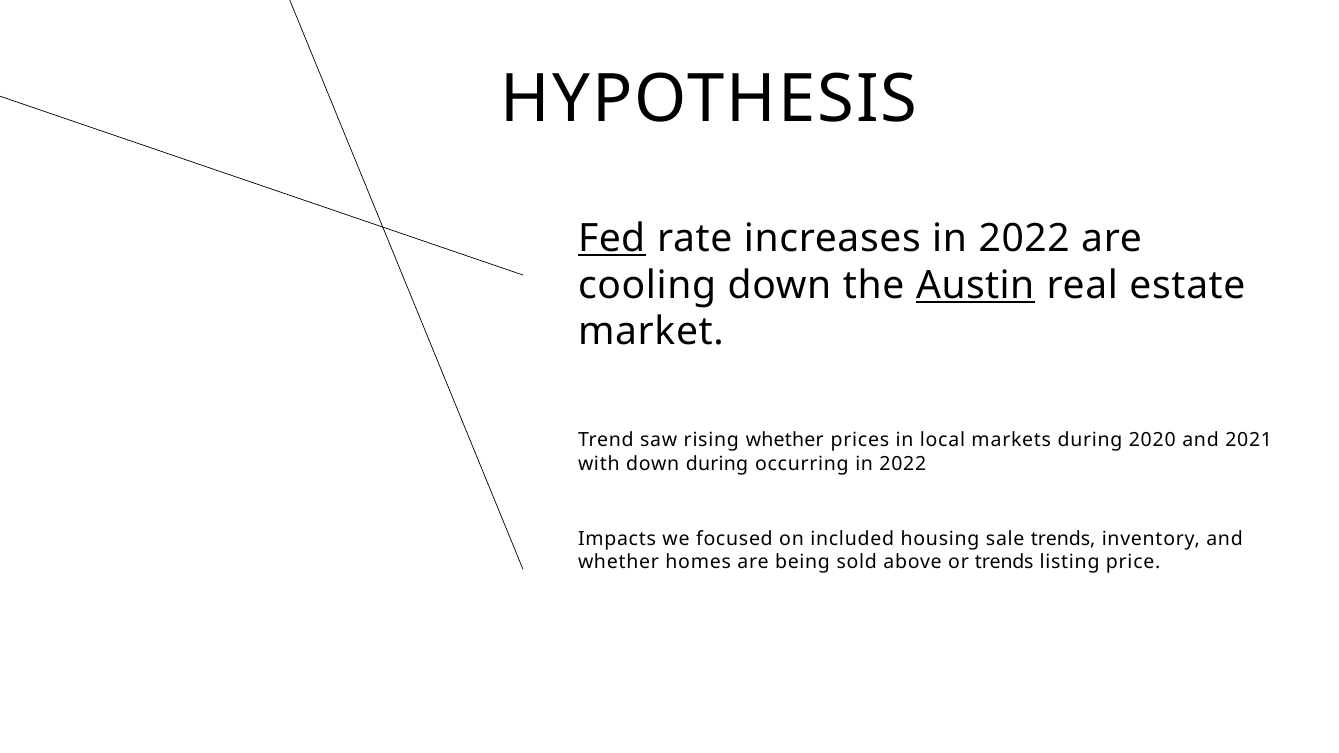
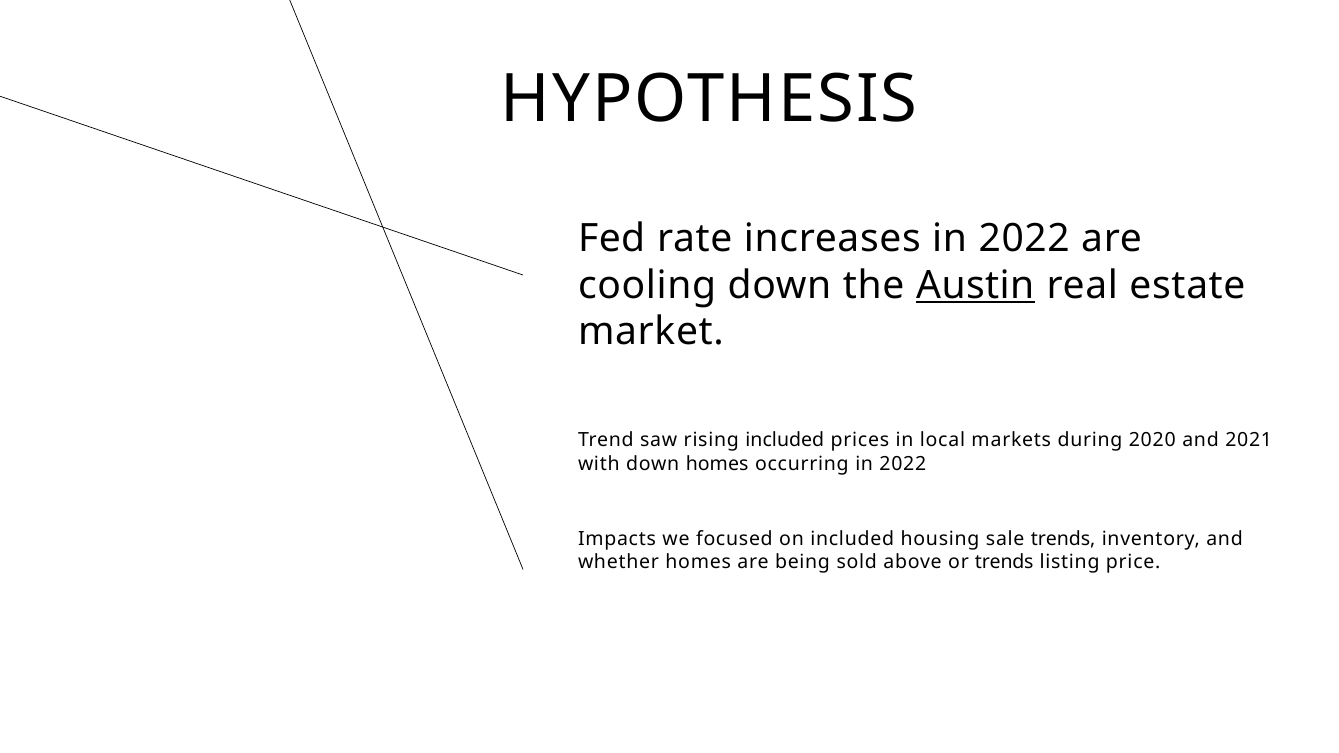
Fed underline: present -> none (612, 239)
rising whether: whether -> included (785, 441)
down during: during -> homes (717, 464)
